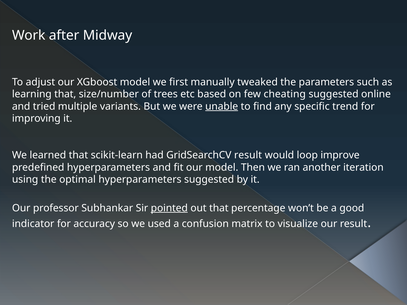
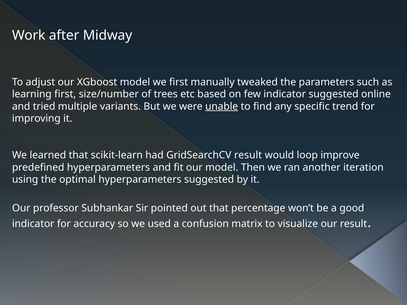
learning that: that -> first (65, 94)
few cheating: cheating -> indicator (285, 94)
pointed underline: present -> none (169, 208)
